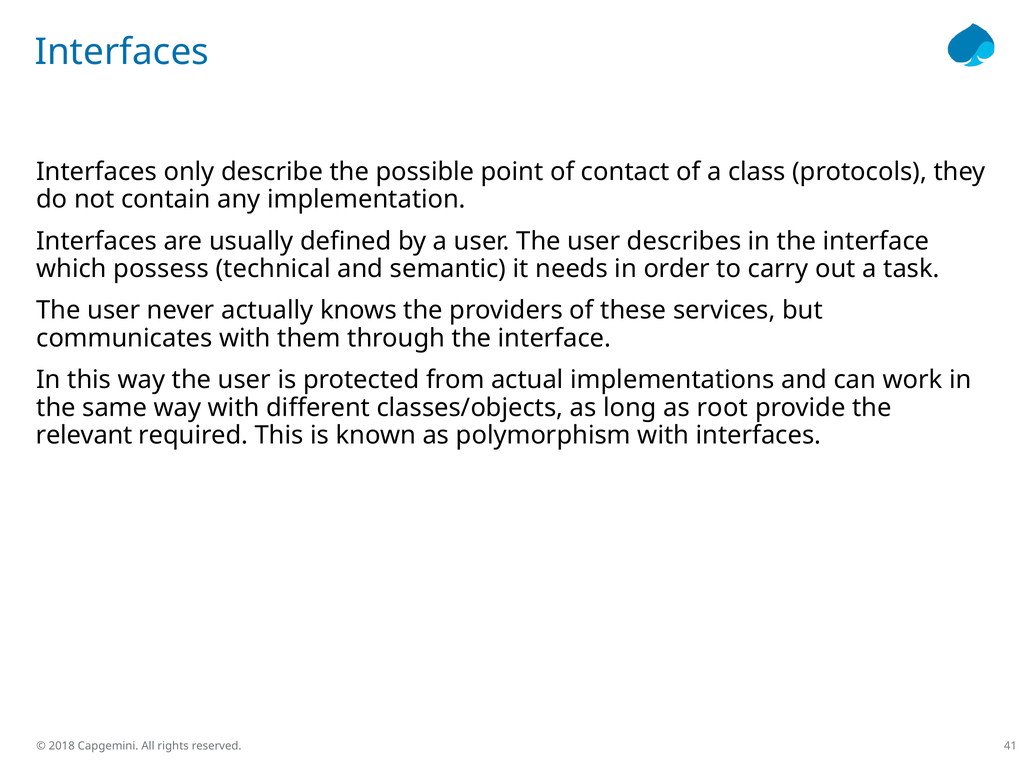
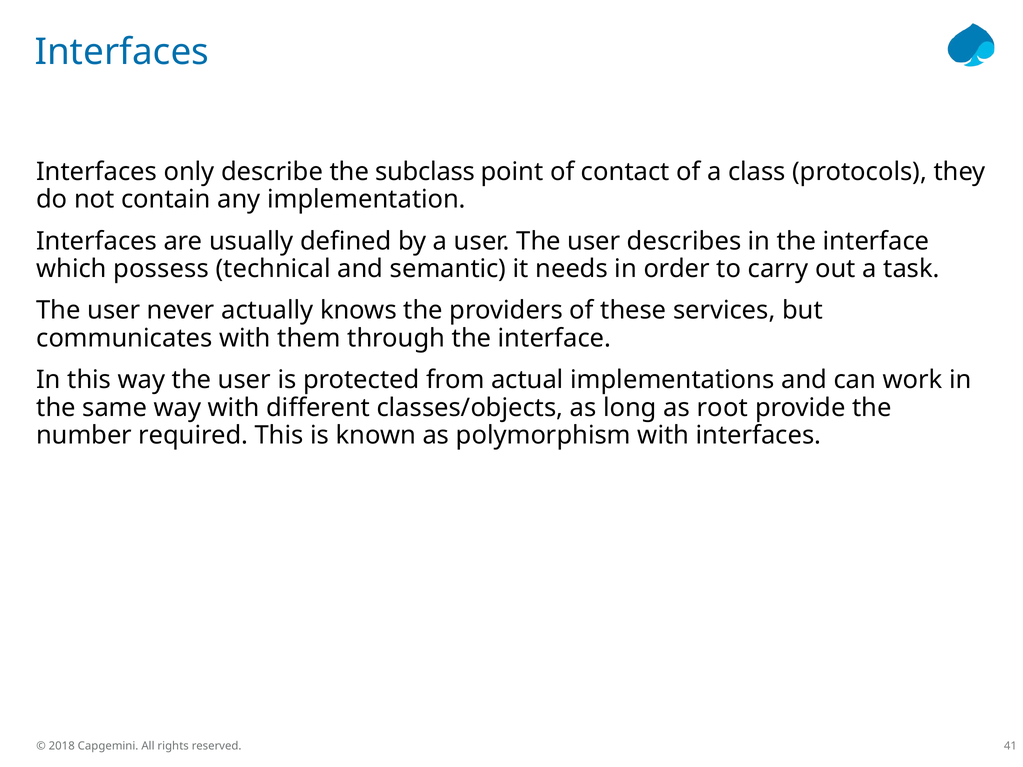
possible: possible -> subclass (425, 172)
relevant: relevant -> number (84, 435)
